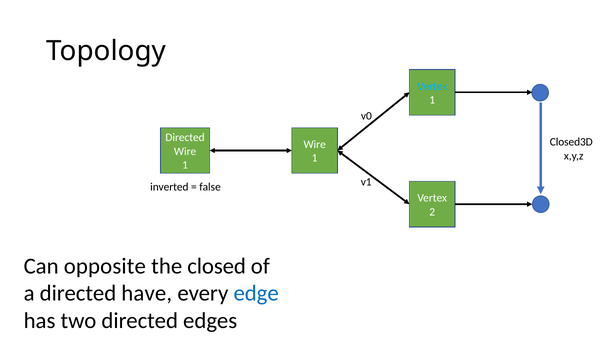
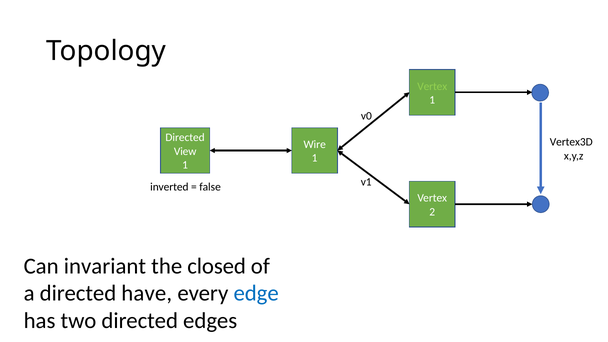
Vertex colour: light blue -> light green (432, 86)
Closed3D: Closed3D -> Vertex3D (571, 142)
Wire: Wire -> View (185, 151)
opposite: opposite -> invariant (105, 266)
